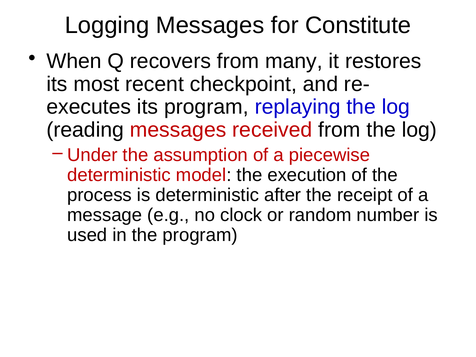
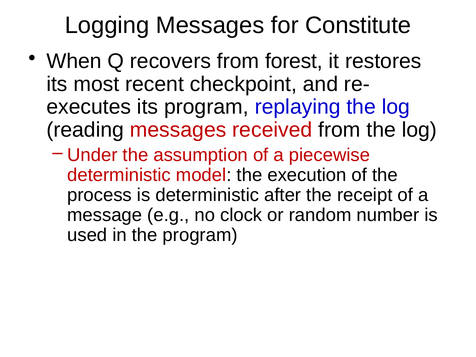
many: many -> forest (294, 61)
